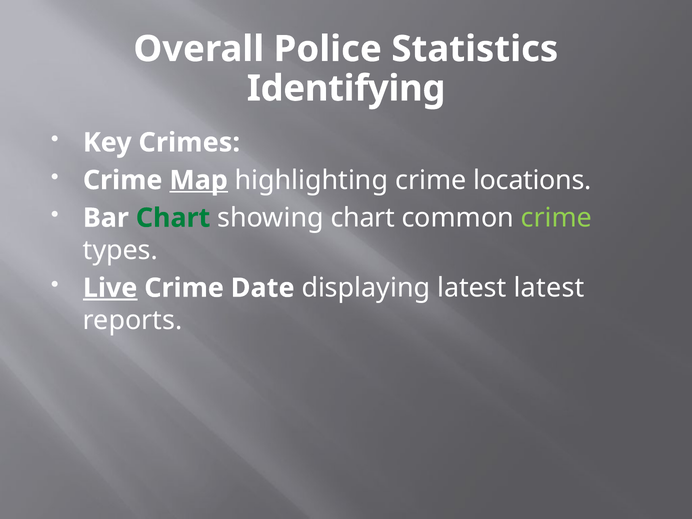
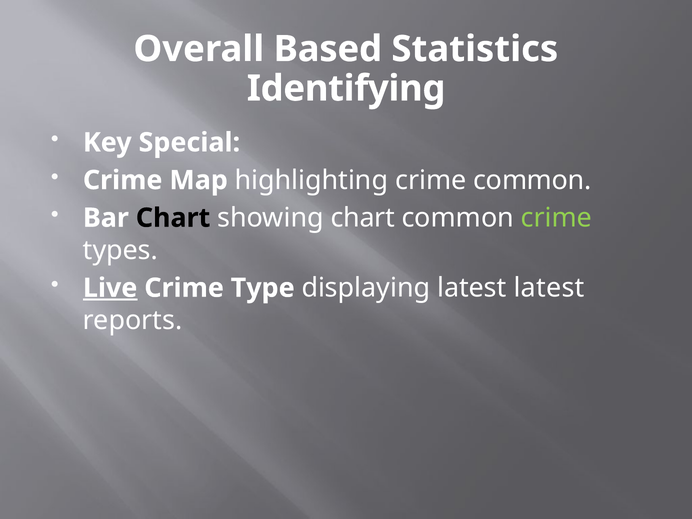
Police: Police -> Based (328, 49)
Crimes: Crimes -> Special (189, 143)
Map underline: present -> none (199, 180)
crime locations: locations -> common (532, 180)
Chart colour: green -> black (173, 218)
Date: Date -> Type (263, 288)
